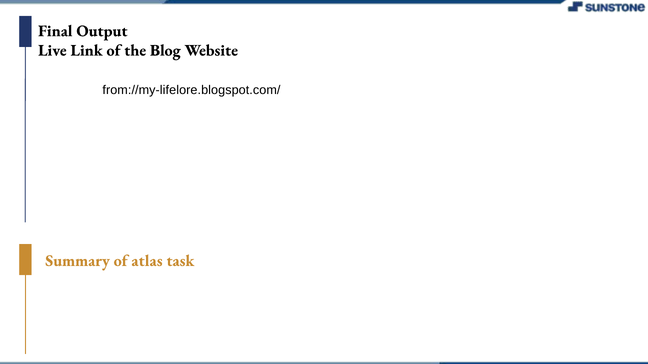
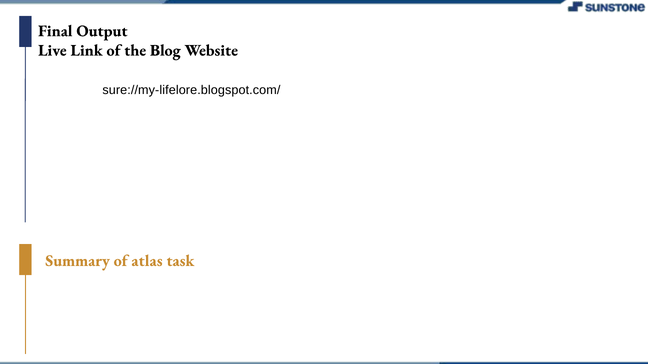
from://my-lifelore.blogspot.com/: from://my-lifelore.blogspot.com/ -> sure://my-lifelore.blogspot.com/ (191, 90)
